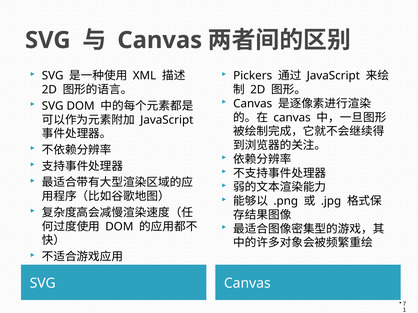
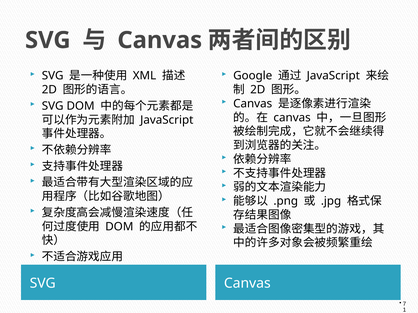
Pickers: Pickers -> Google (253, 76)
